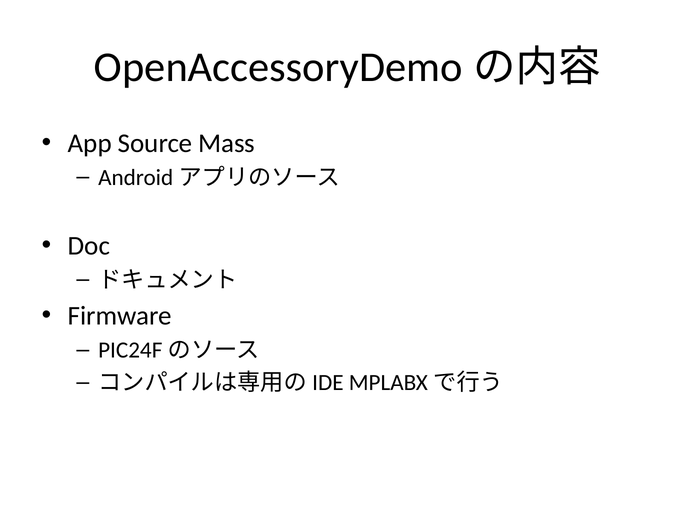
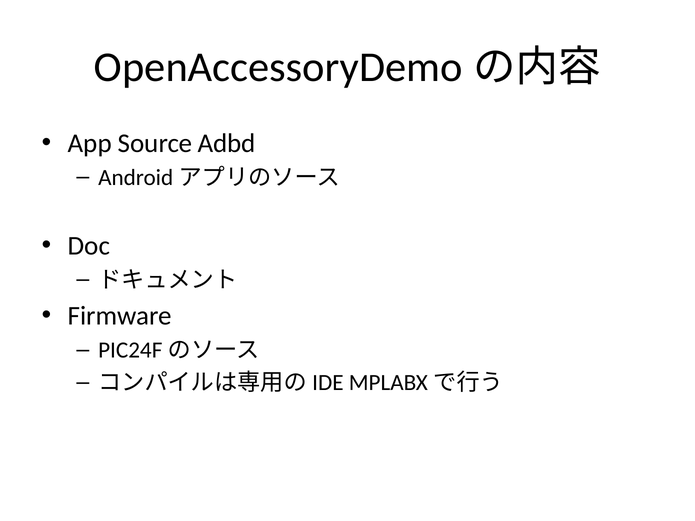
Mass: Mass -> Adbd (227, 143)
